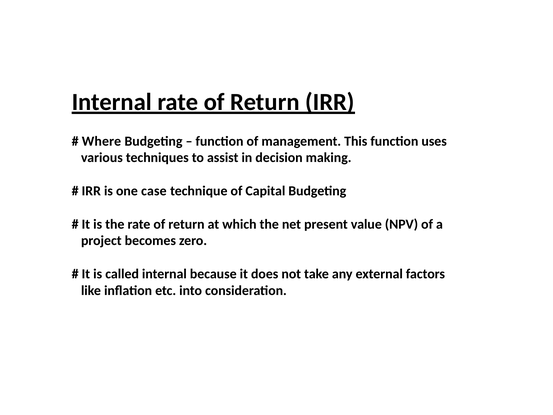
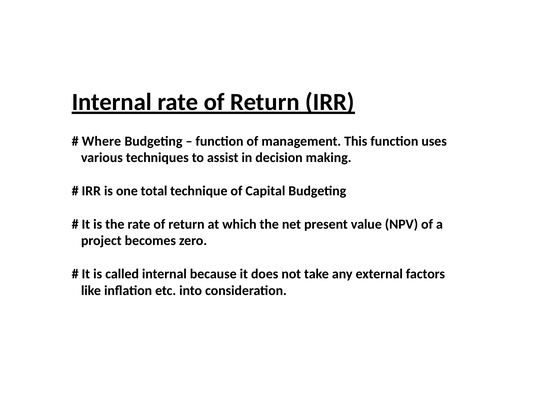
case: case -> total (154, 191)
